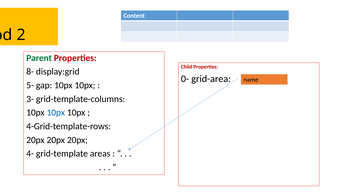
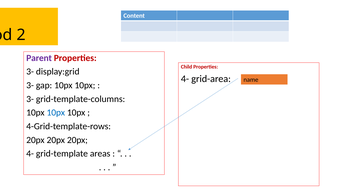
Parent colour: green -> purple (39, 58)
8-: 8- -> 3- (30, 72)
0-: 0- -> 4- (185, 79)
5-: 5- -> 3- (30, 85)
